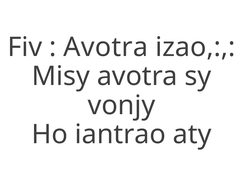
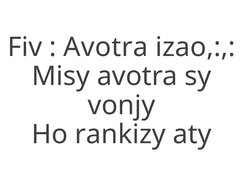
iantrao: iantrao -> rankizy (120, 135)
